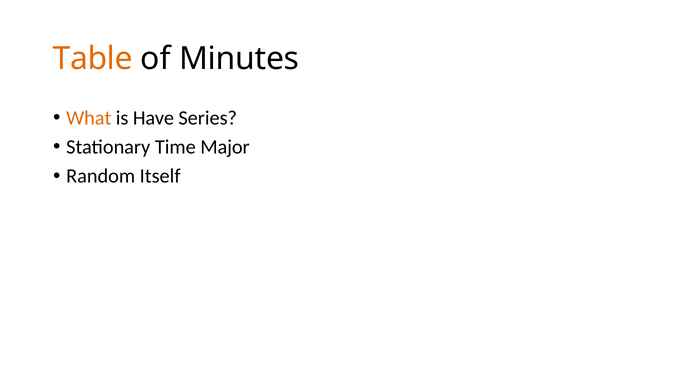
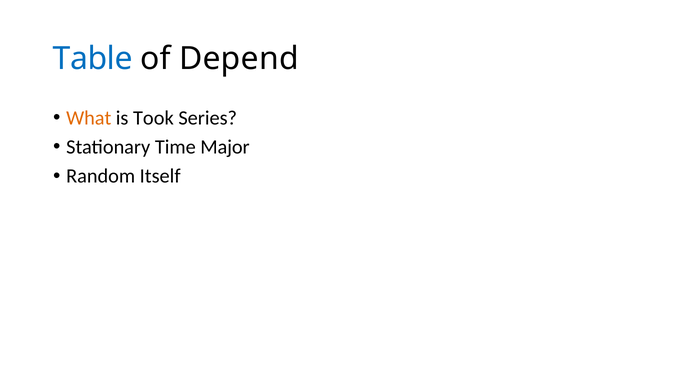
Table colour: orange -> blue (93, 59)
Minutes: Minutes -> Depend (239, 59)
Have: Have -> Took (153, 118)
